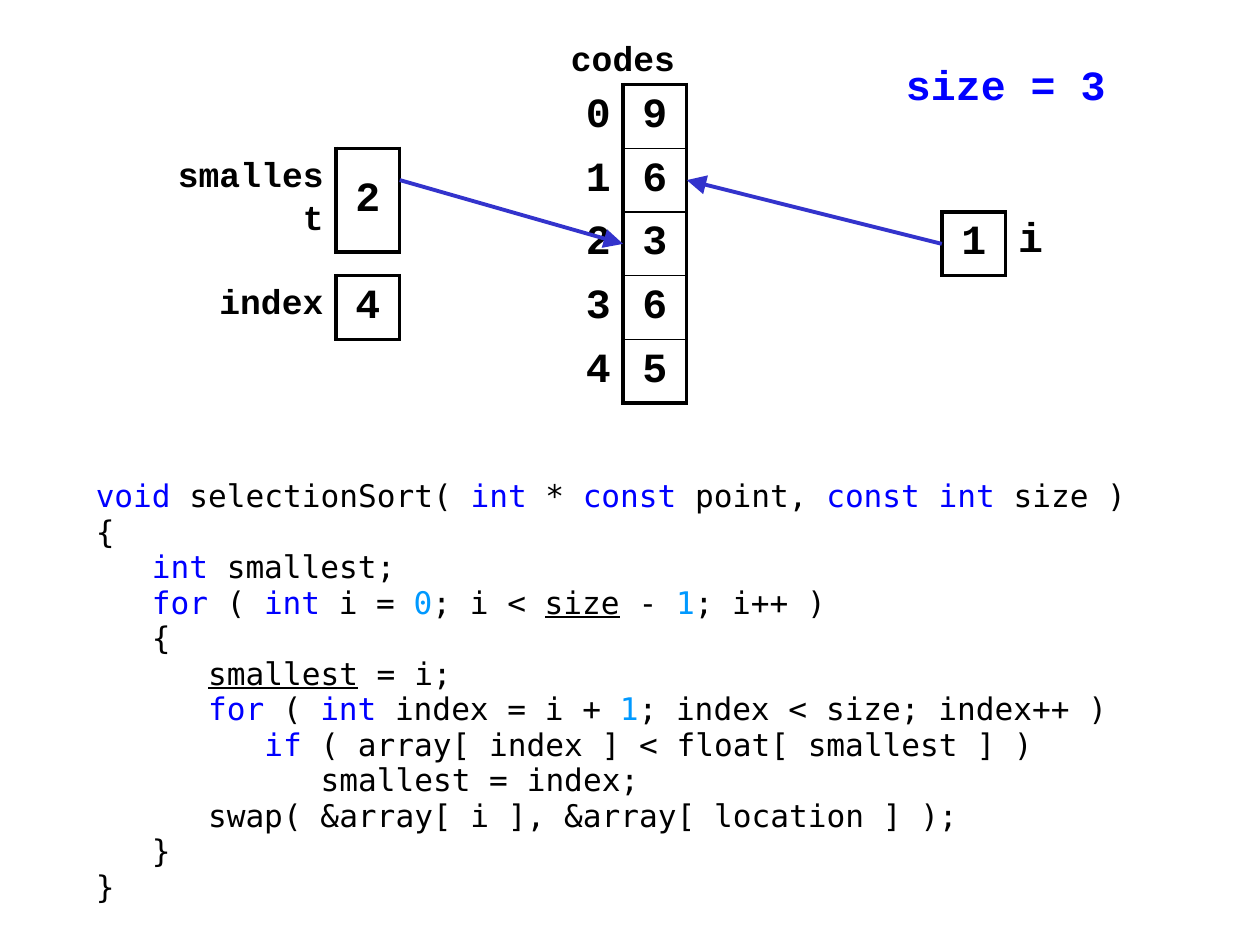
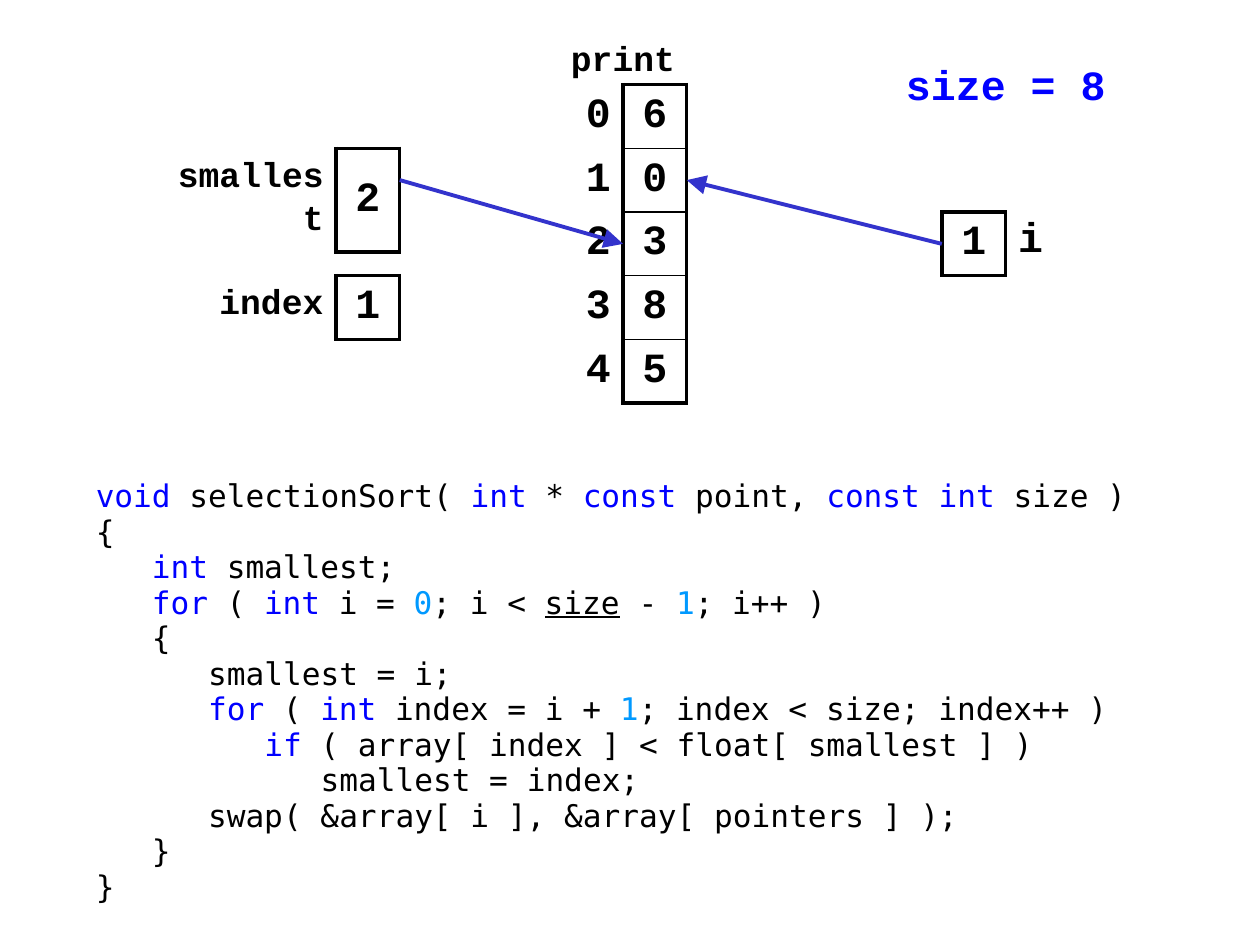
codes: codes -> print (623, 60)
3: 3 -> 8 (1093, 87)
9: 9 -> 6 (655, 114)
1 6: 6 -> 0 (655, 178)
3 6: 6 -> 8 (655, 305)
index 4: 4 -> 1 (368, 305)
smallest underline: present -> none (283, 675)
location: location -> pointers (789, 817)
